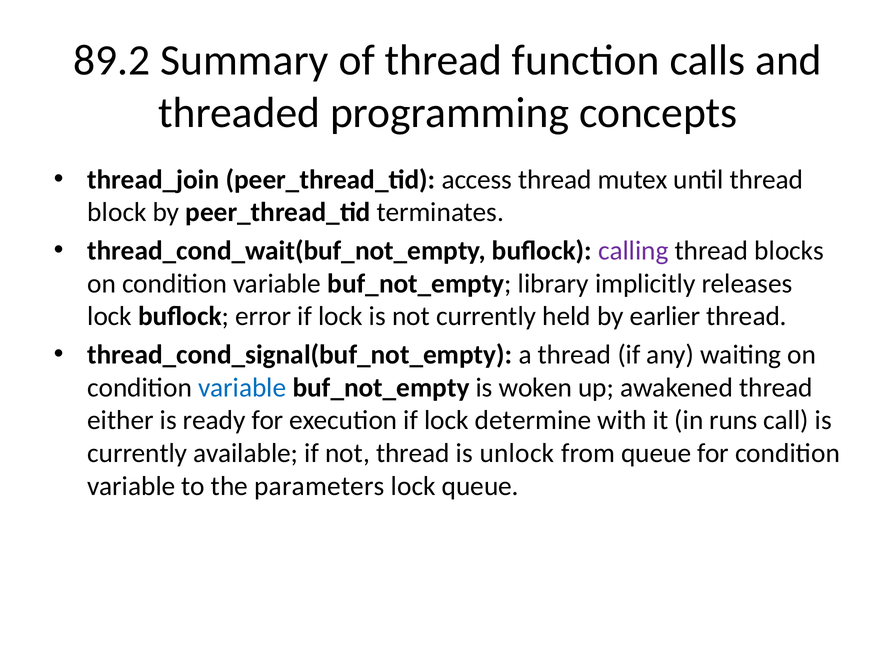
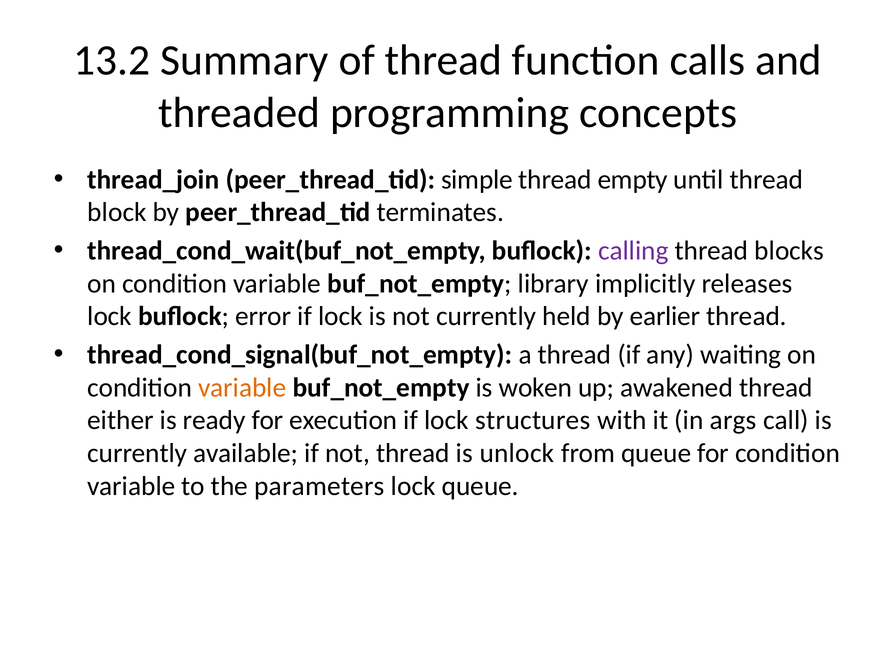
89.2: 89.2 -> 13.2 (112, 61)
access: access -> simple (477, 180)
mutex: mutex -> empty (633, 180)
variable colour: blue -> orange (242, 388)
determine: determine -> structures (533, 420)
runs: runs -> args (733, 420)
